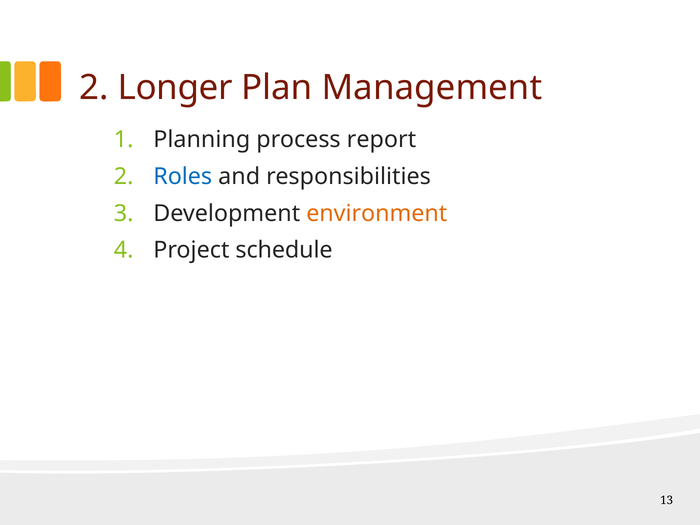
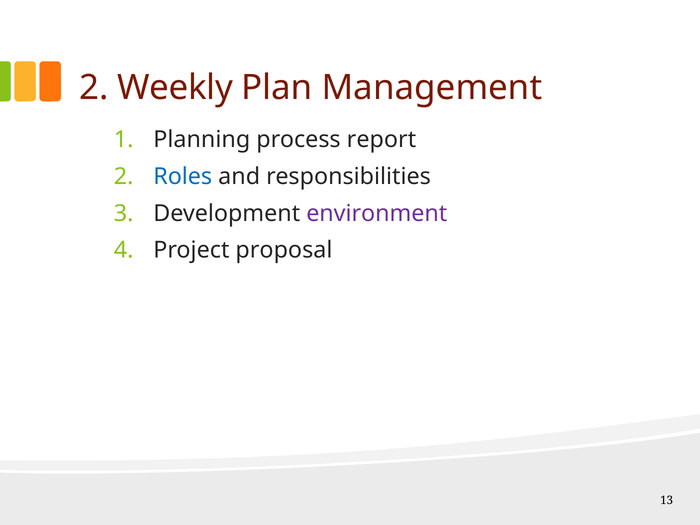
Longer: Longer -> Weekly (175, 88)
environment colour: orange -> purple (377, 213)
schedule: schedule -> proposal (284, 250)
